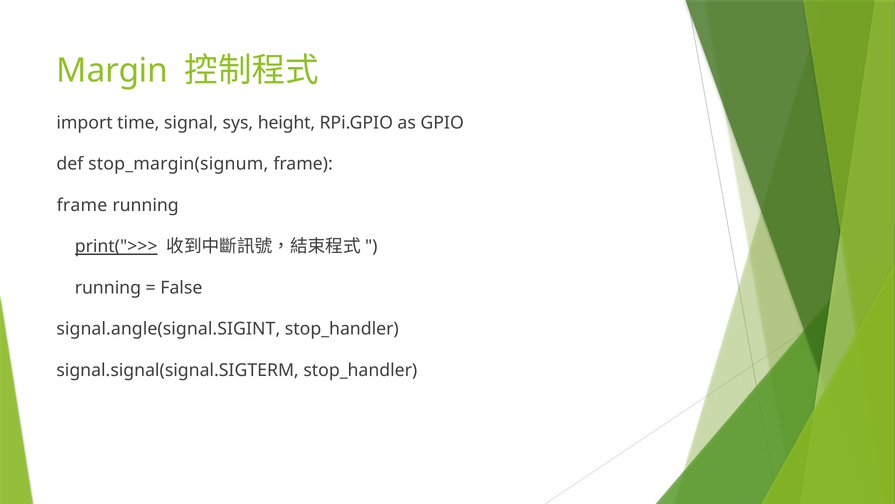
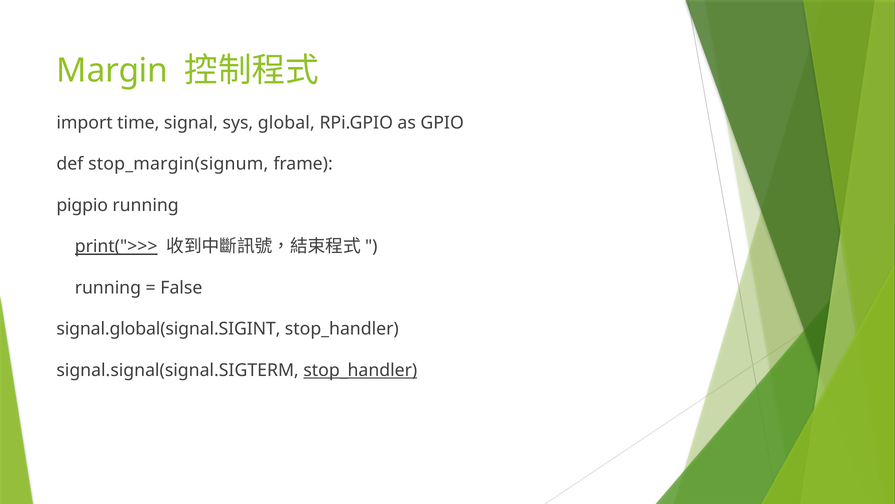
height: height -> global (286, 123)
frame: frame -> pigpio (82, 205)
signal.angle(signal.SIGINT: signal.angle(signal.SIGINT -> signal.global(signal.SIGINT (168, 329)
stop_handler underline: none -> present (360, 370)
